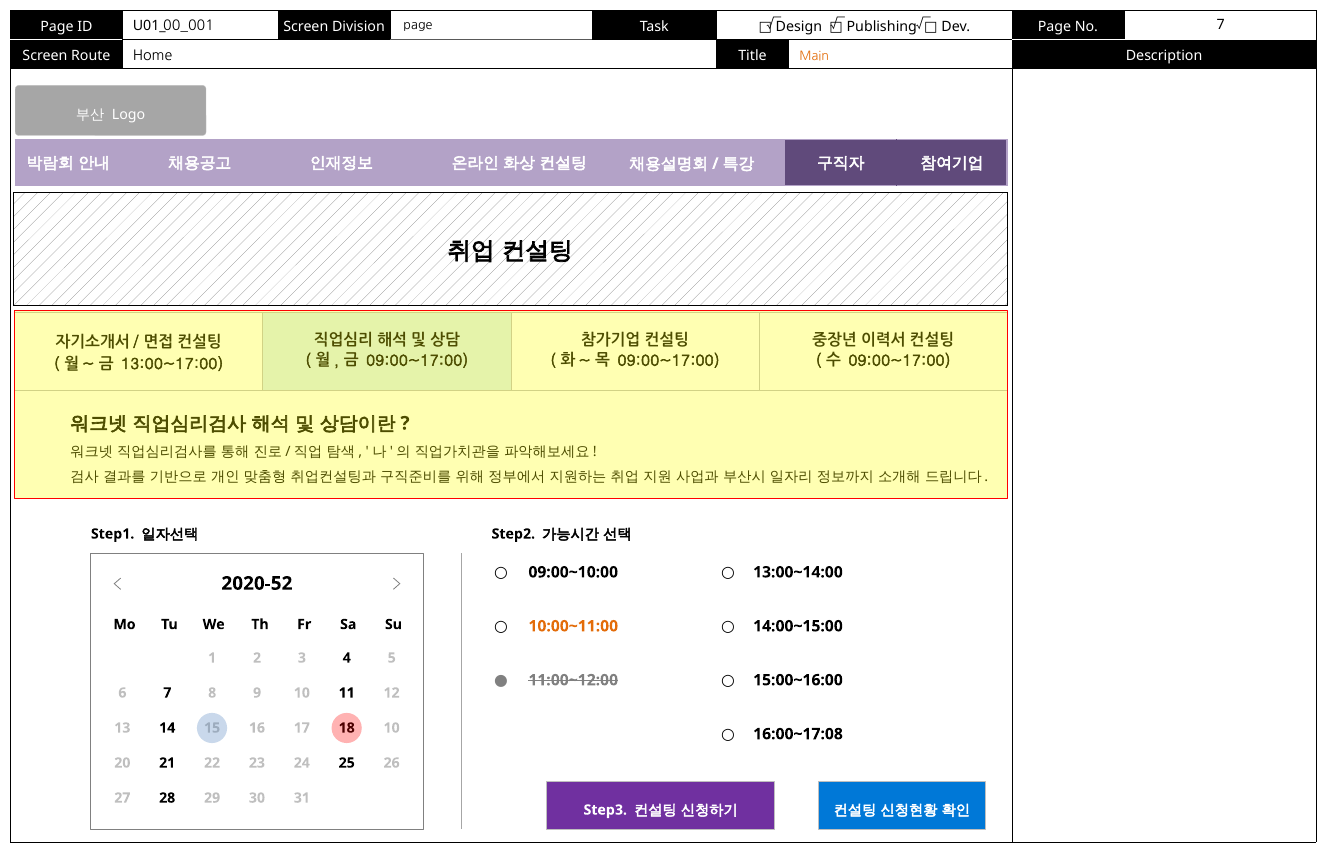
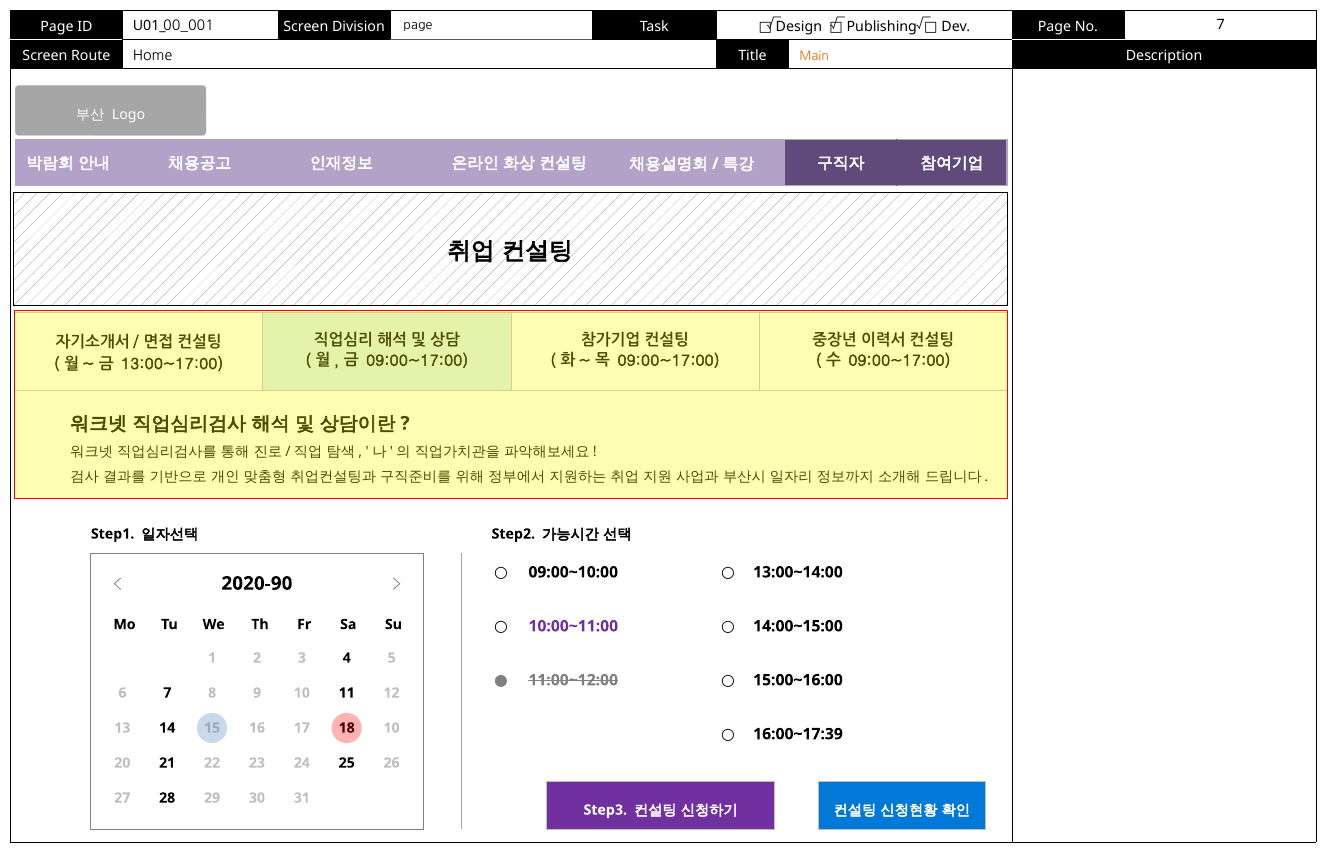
2020-52: 2020-52 -> 2020-90 (257, 584)
10:00~11:00 colour: orange -> purple (573, 626)
16:00~17:08: 16:00~17:08 -> 16:00~17:39 (798, 734)
